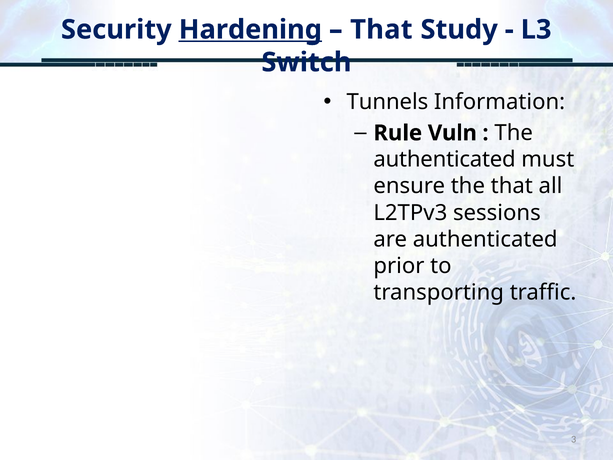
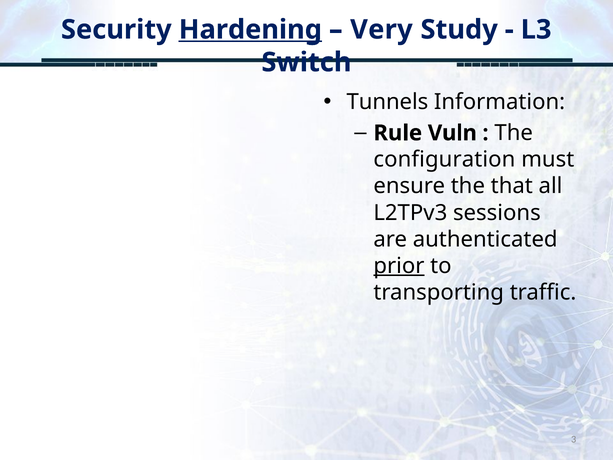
That: That -> Very (381, 30)
authenticated: authenticated -> configuration (444, 159)
prior underline: none -> present (399, 266)
